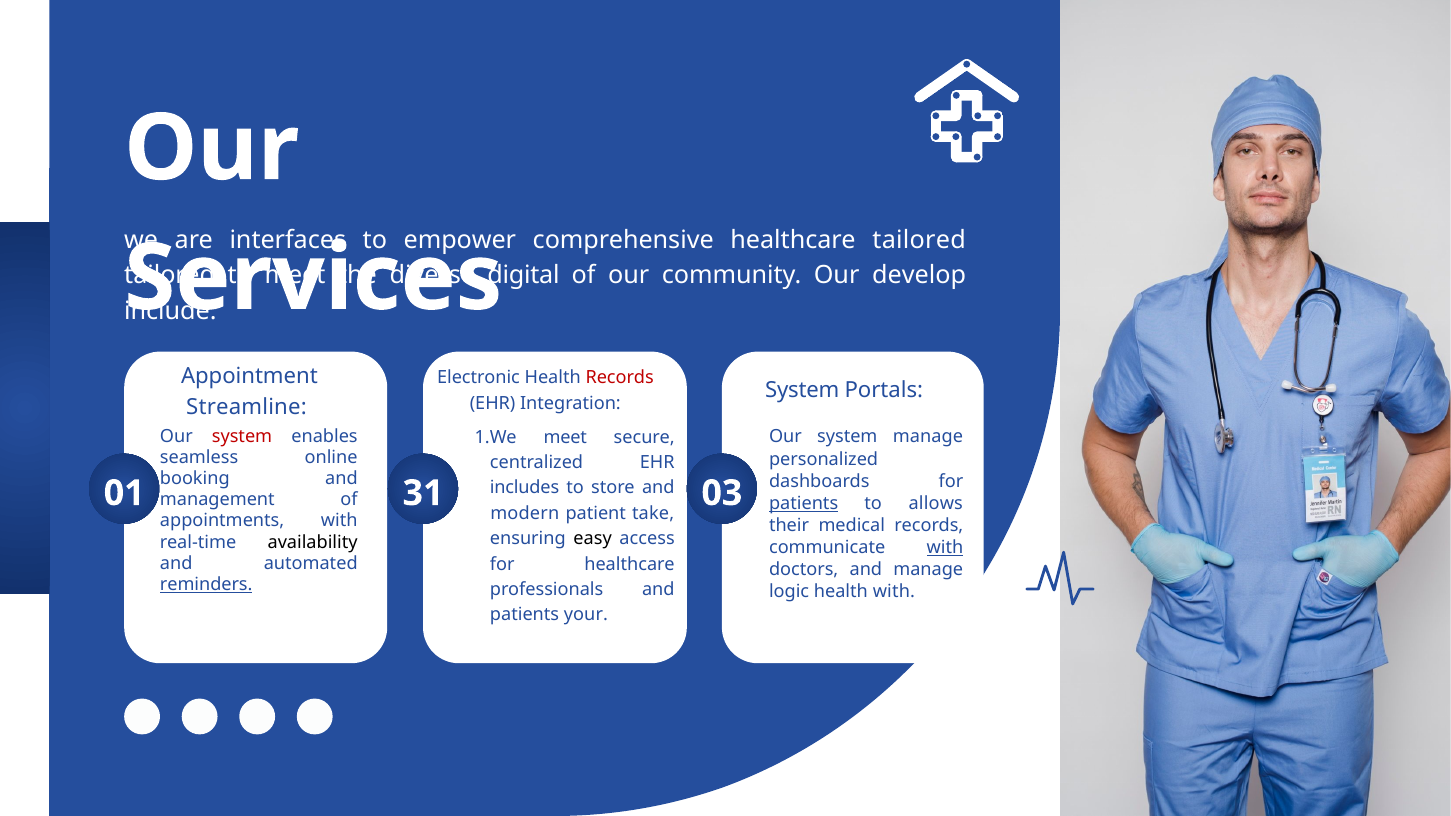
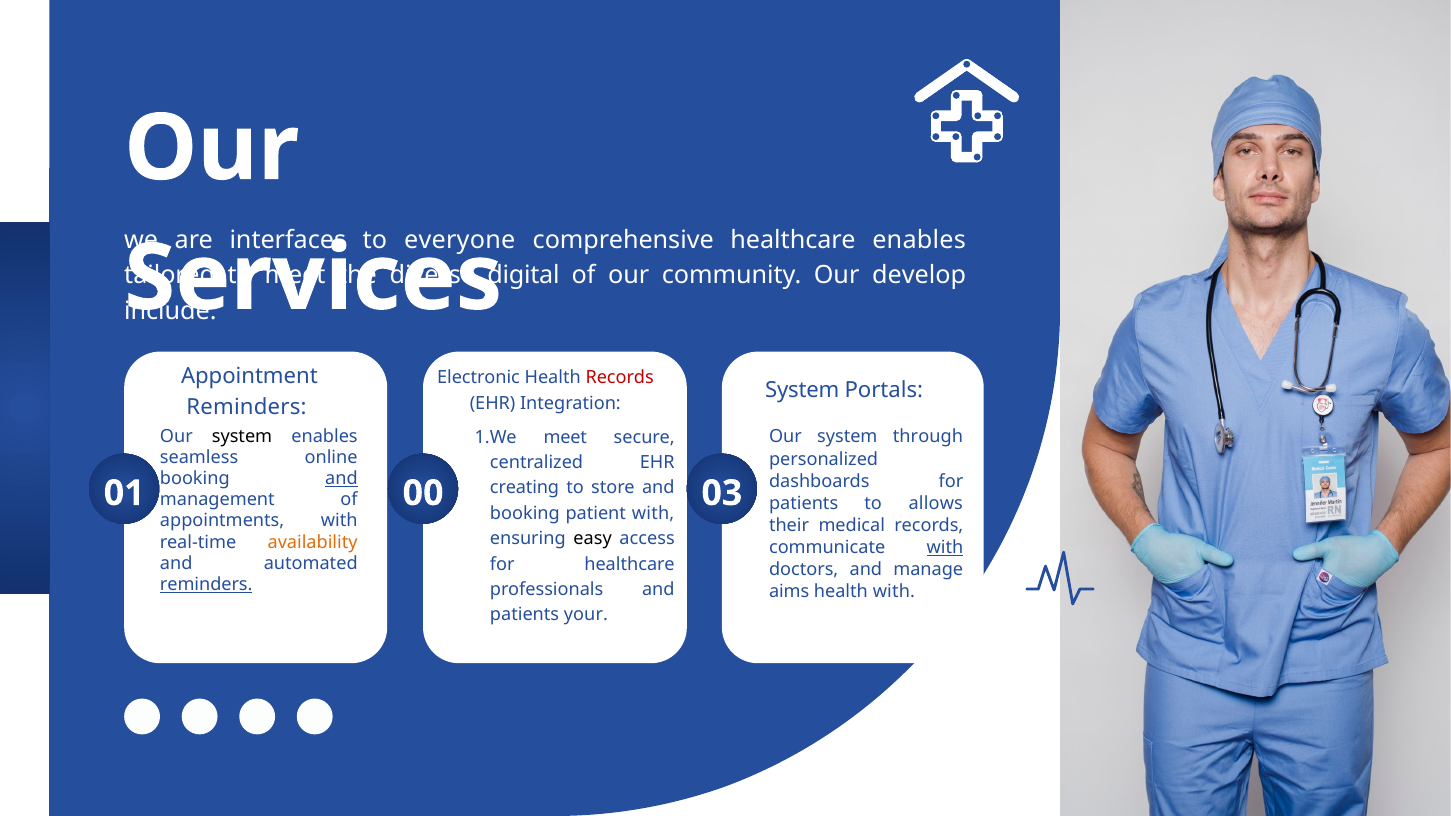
empower: empower -> everyone (460, 240)
healthcare tailored: tailored -> enables (919, 240)
Streamline: Streamline -> Reminders (246, 408)
system colour: red -> black (242, 436)
system manage: manage -> through (928, 437)
and underline: none -> present (341, 479)
includes: includes -> creating (525, 488)
31: 31 -> 00 (423, 493)
patients underline: present -> none (804, 503)
modern: modern -> booking (525, 513)
patient take: take -> with (653, 513)
availability colour: black -> orange (313, 542)
logic: logic -> aims (789, 592)
